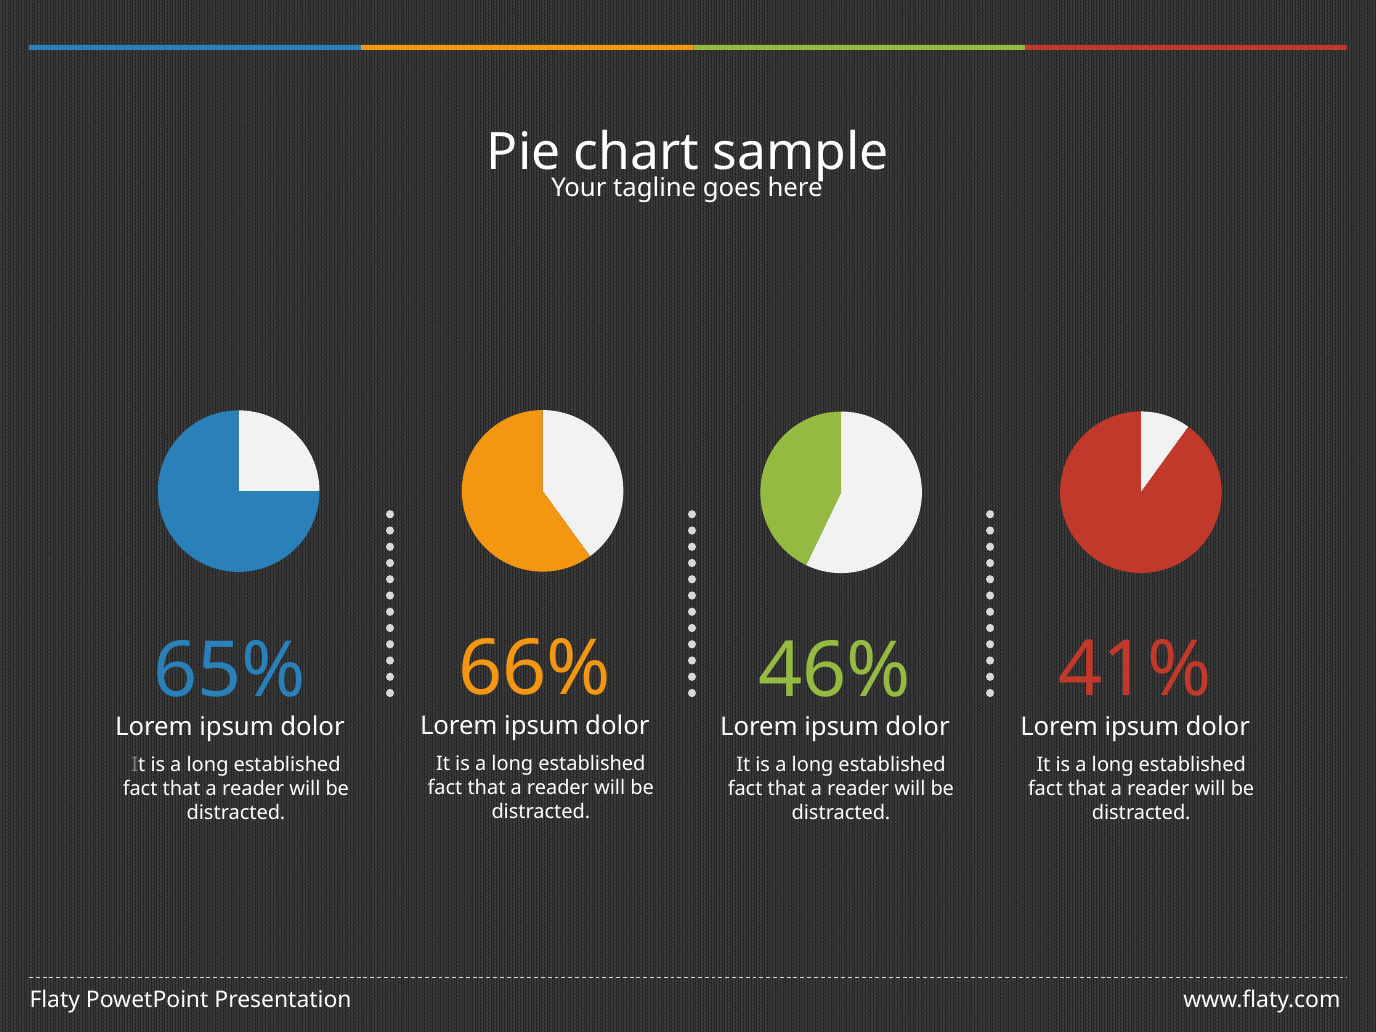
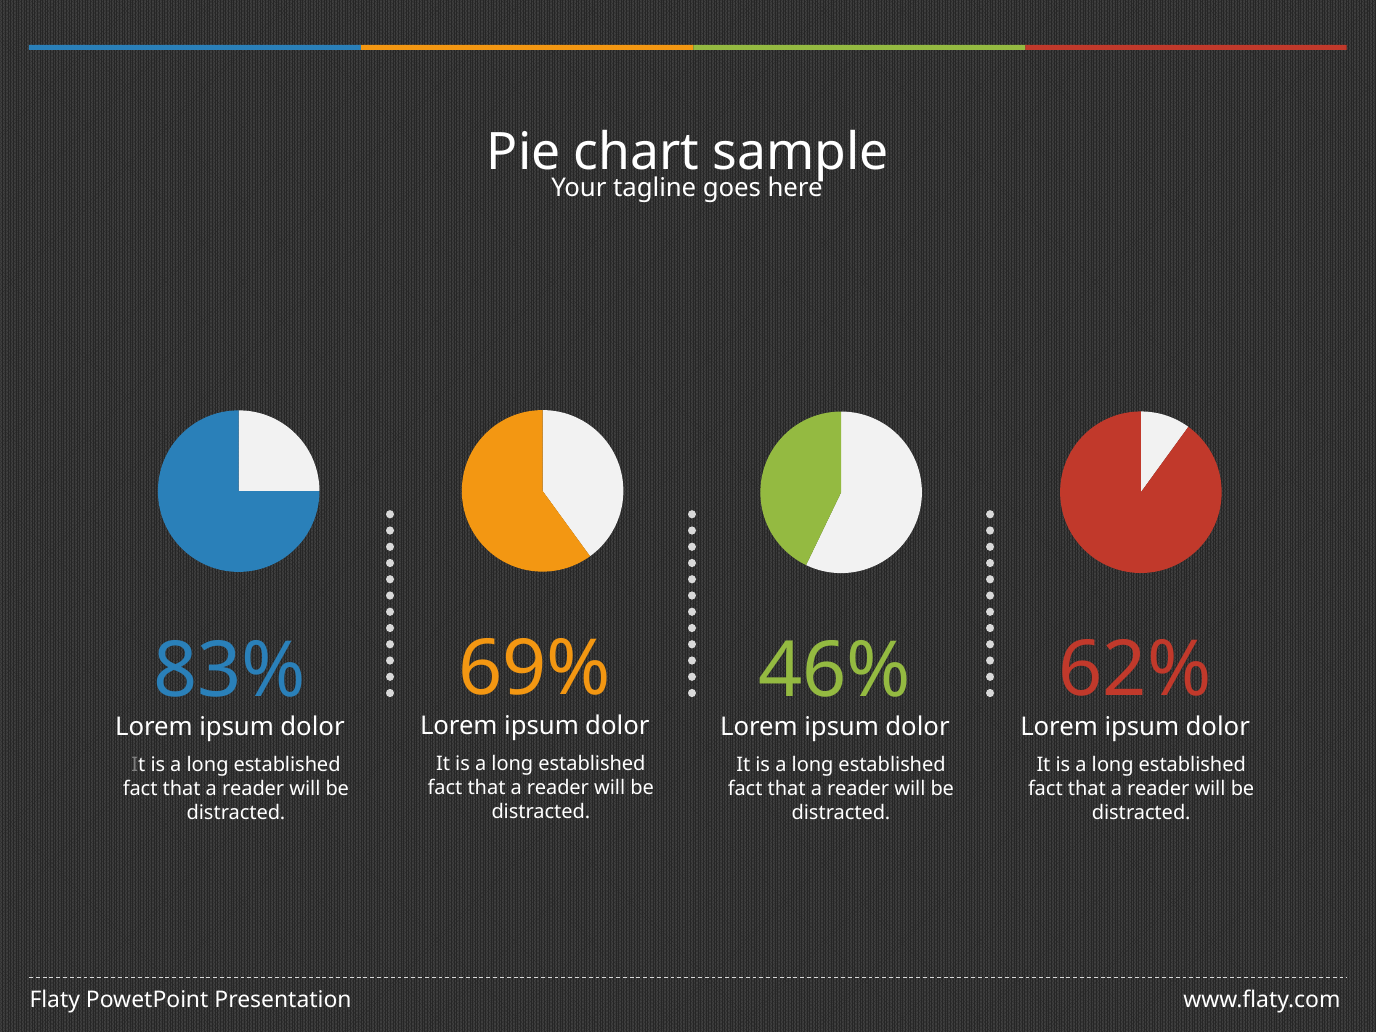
66%: 66% -> 69% (535, 669)
41%: 41% -> 62% (1135, 670)
65%: 65% -> 83% (230, 671)
